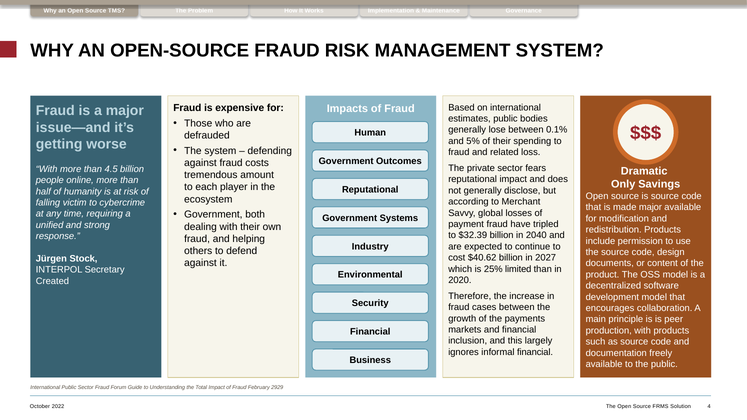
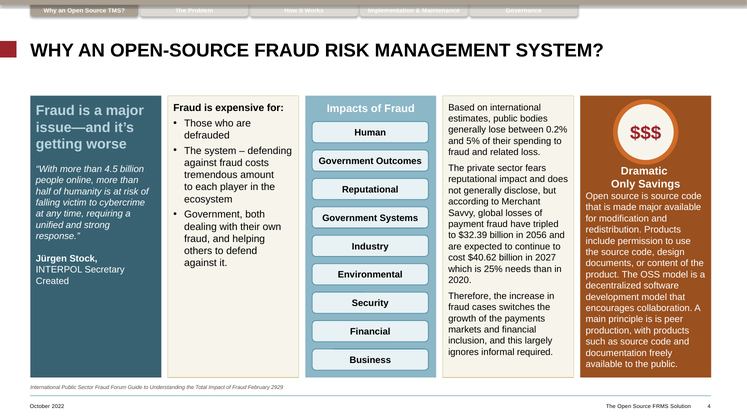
0.1%: 0.1% -> 0.2% (557, 130)
2040: 2040 -> 2056 (536, 235)
limited: limited -> needs (518, 269)
cases between: between -> switches (517, 307)
informal financial: financial -> required (535, 352)
